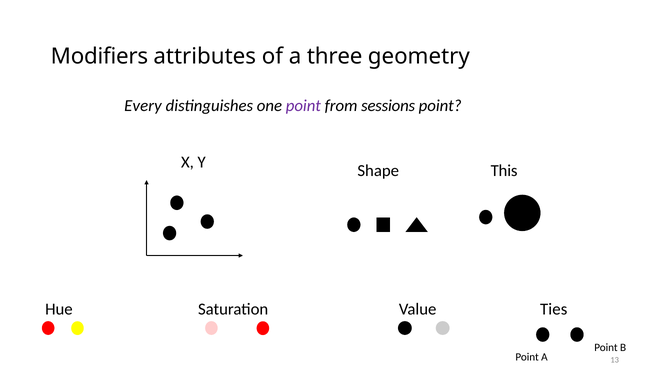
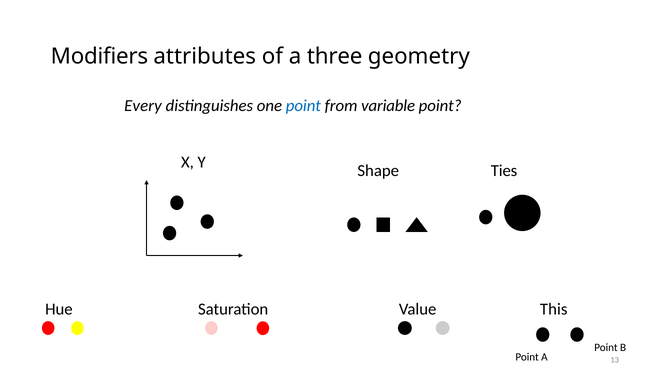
point colour: purple -> blue (303, 106)
sessions: sessions -> variable (388, 106)
This: This -> Ties (504, 171)
Ties: Ties -> This (554, 309)
